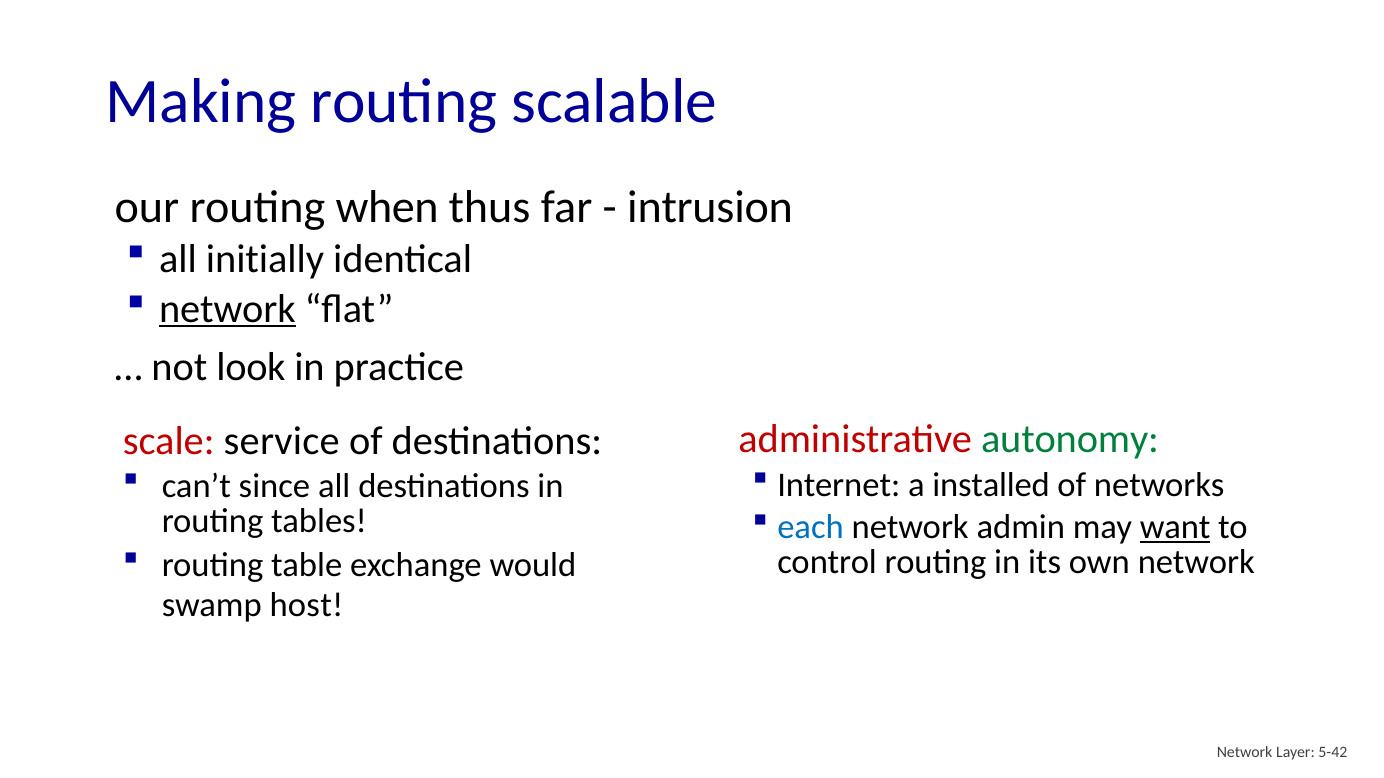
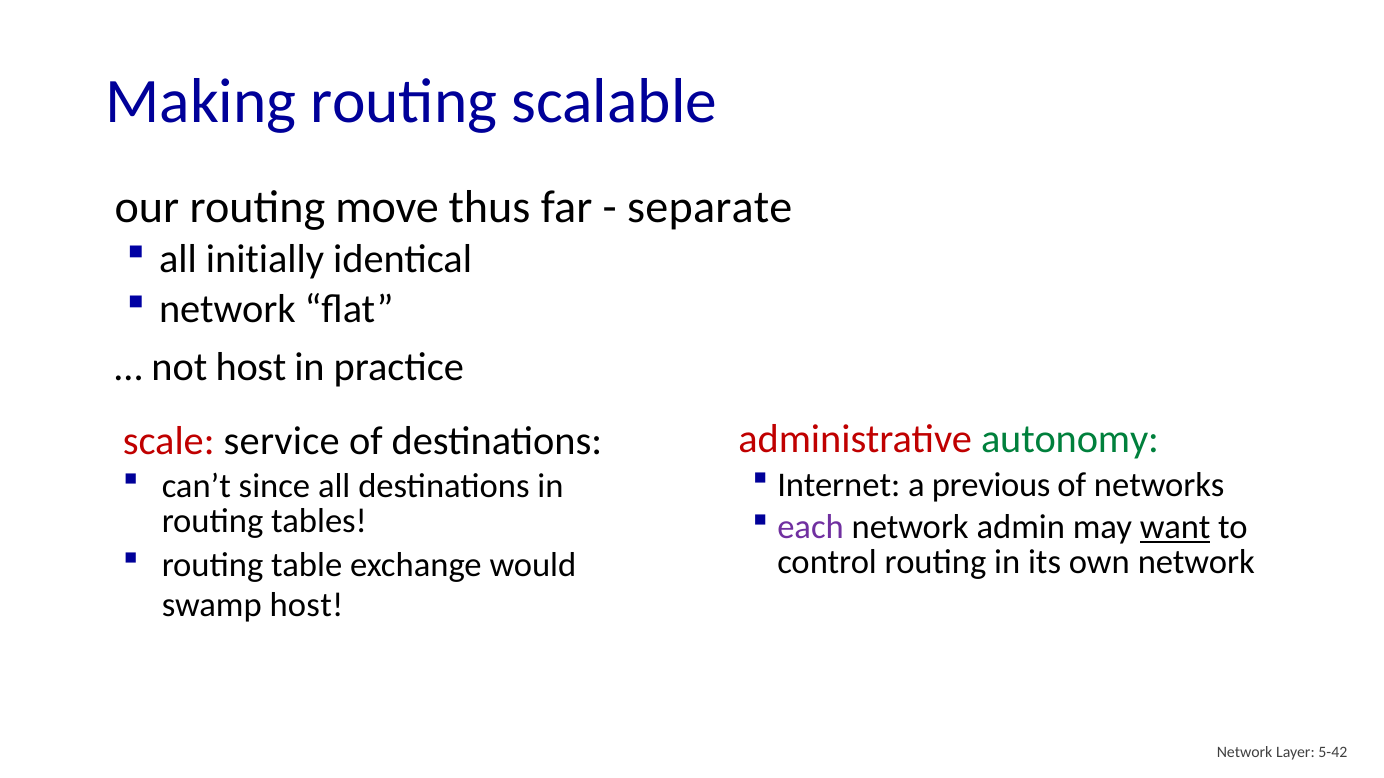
when: when -> move (387, 207)
intrusion: intrusion -> separate (710, 207)
network underline: present -> none (227, 309)
not look: look -> host (251, 367)
installed: installed -> previous (991, 485)
each colour: blue -> purple (811, 527)
